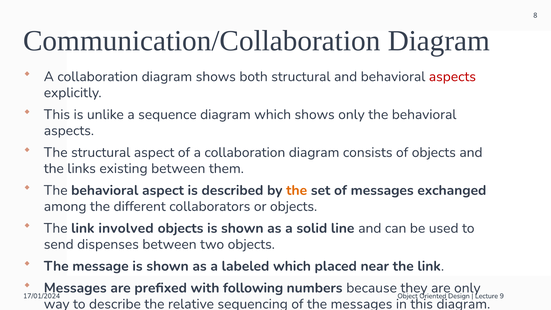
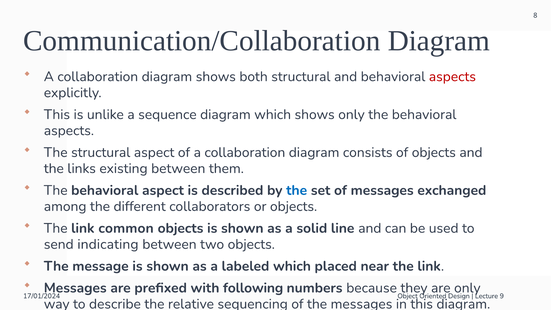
the colour: orange -> blue (297, 190)
involved: involved -> common (126, 228)
dispenses: dispenses -> indicating (108, 244)
